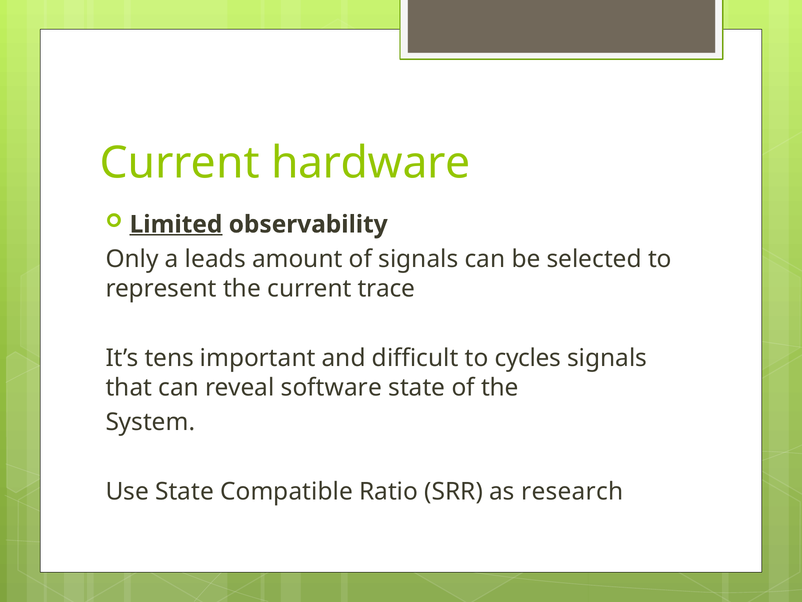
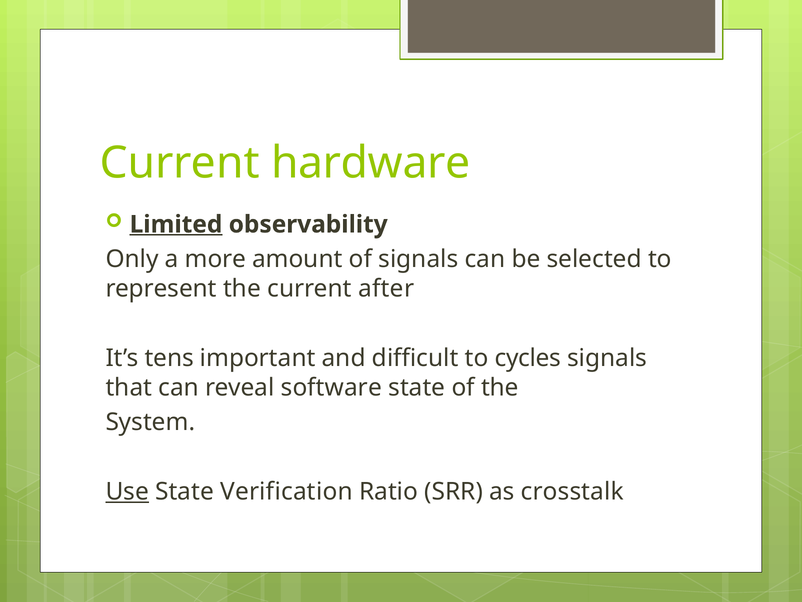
leads: leads -> more (215, 259)
trace: trace -> after (386, 288)
Use underline: none -> present (127, 491)
Compatible: Compatible -> Verification (286, 491)
research: research -> crosstalk (572, 491)
